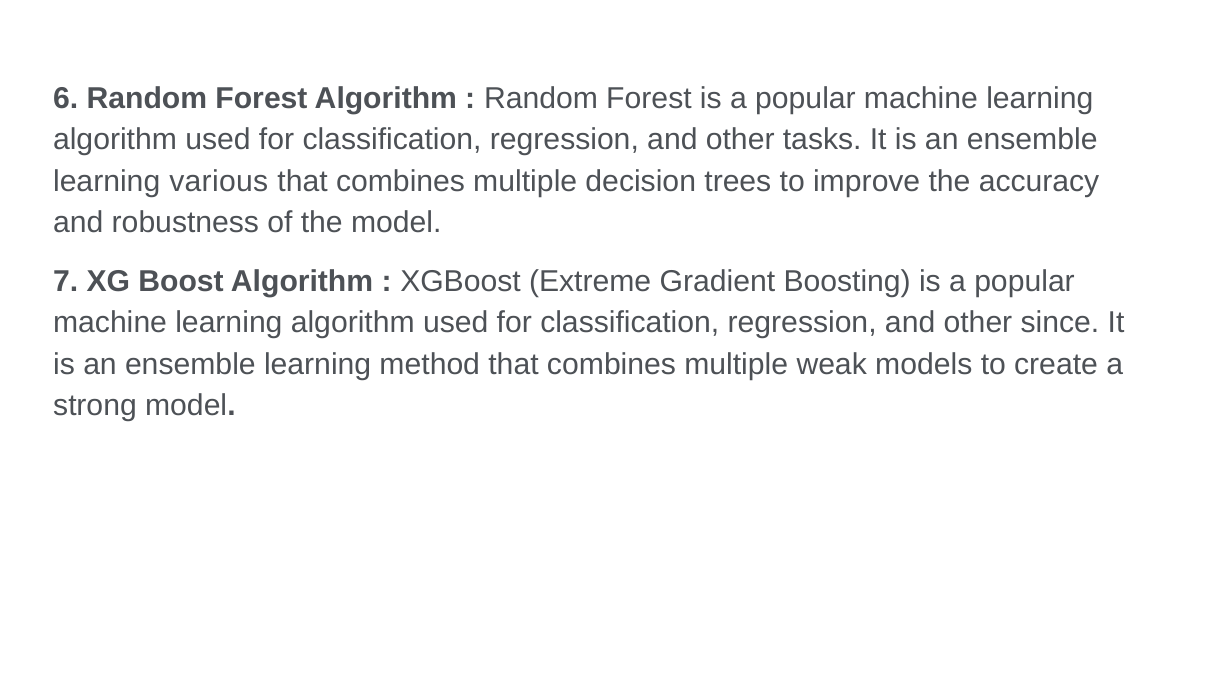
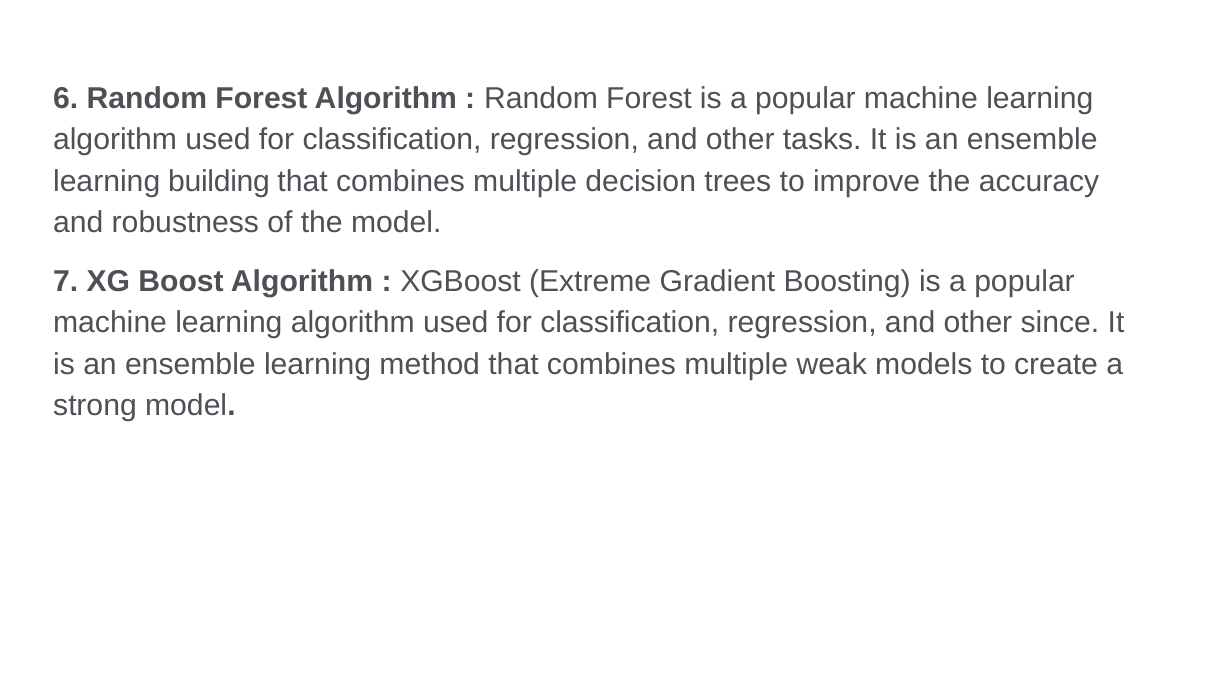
various: various -> building (219, 181)
